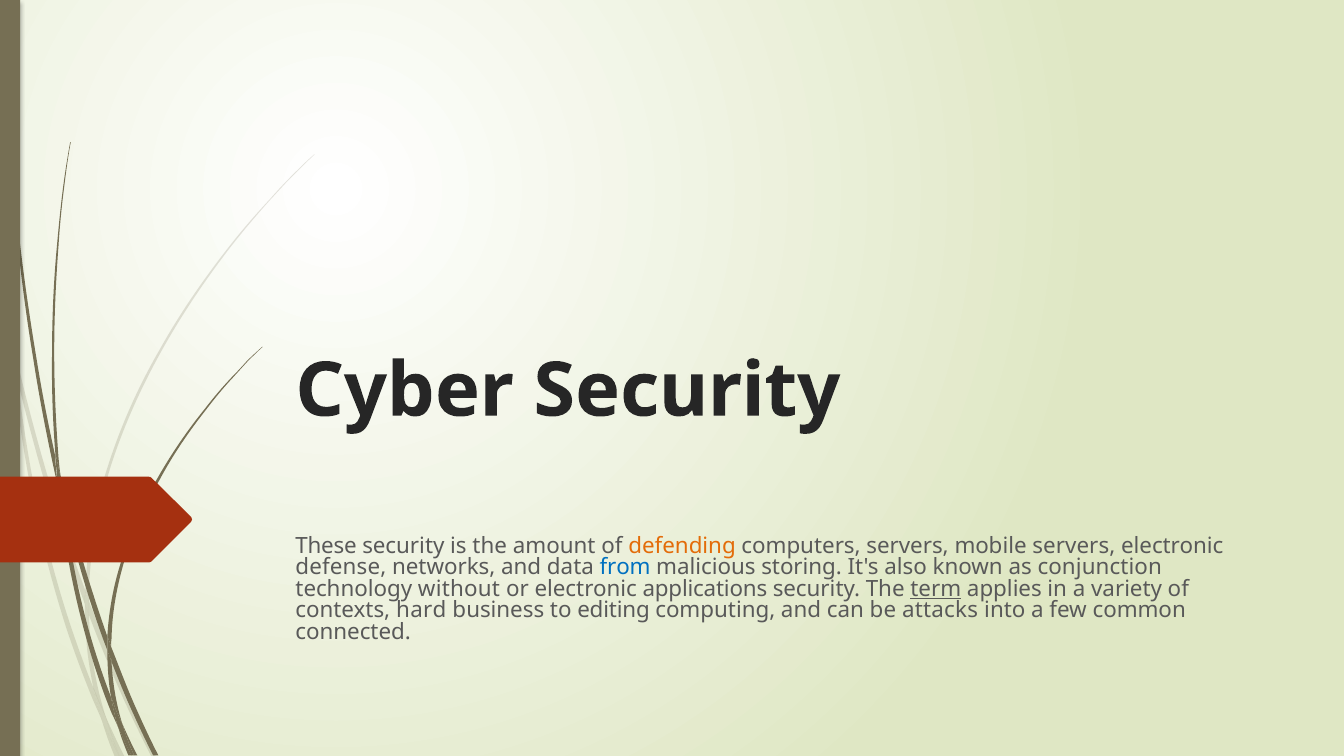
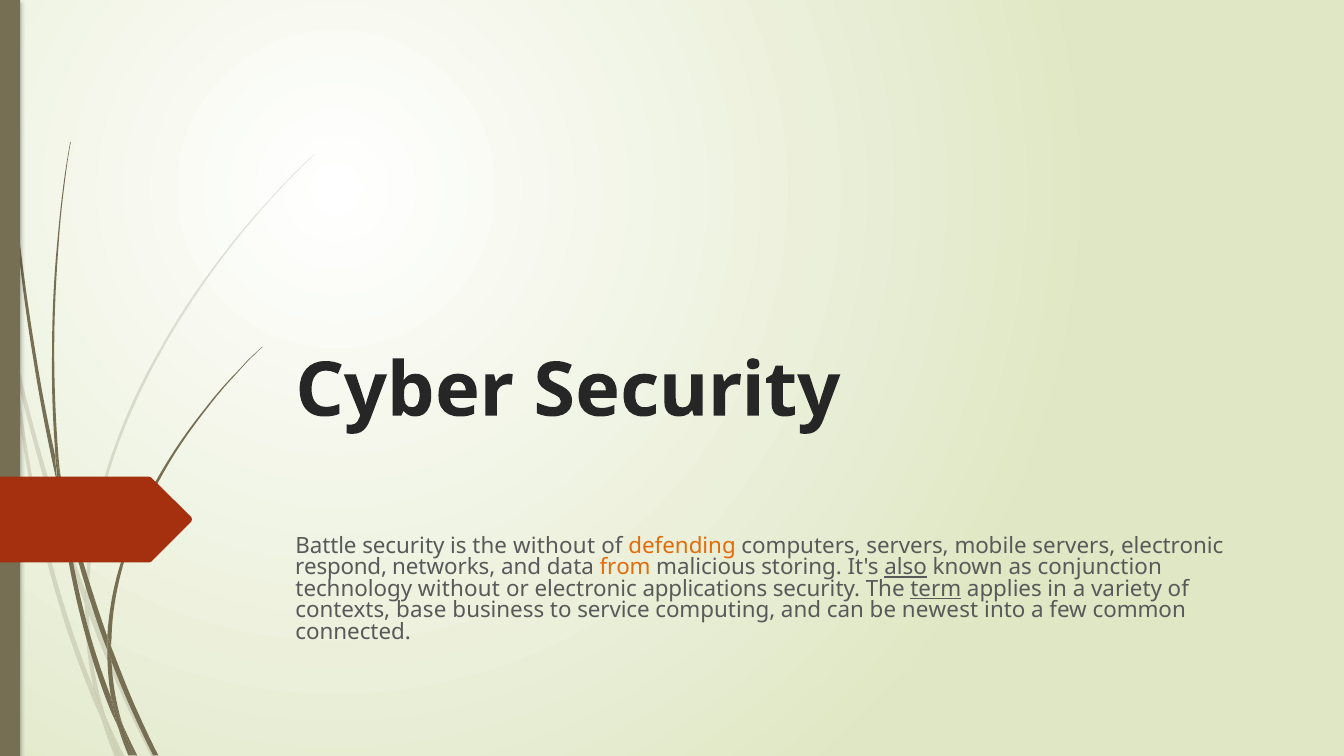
These: These -> Battle (326, 546)
the amount: amount -> without (554, 546)
defense: defense -> respond (341, 567)
from colour: blue -> orange (625, 567)
also underline: none -> present (906, 567)
hard: hard -> base (421, 610)
editing: editing -> service (614, 610)
attacks: attacks -> newest (940, 610)
